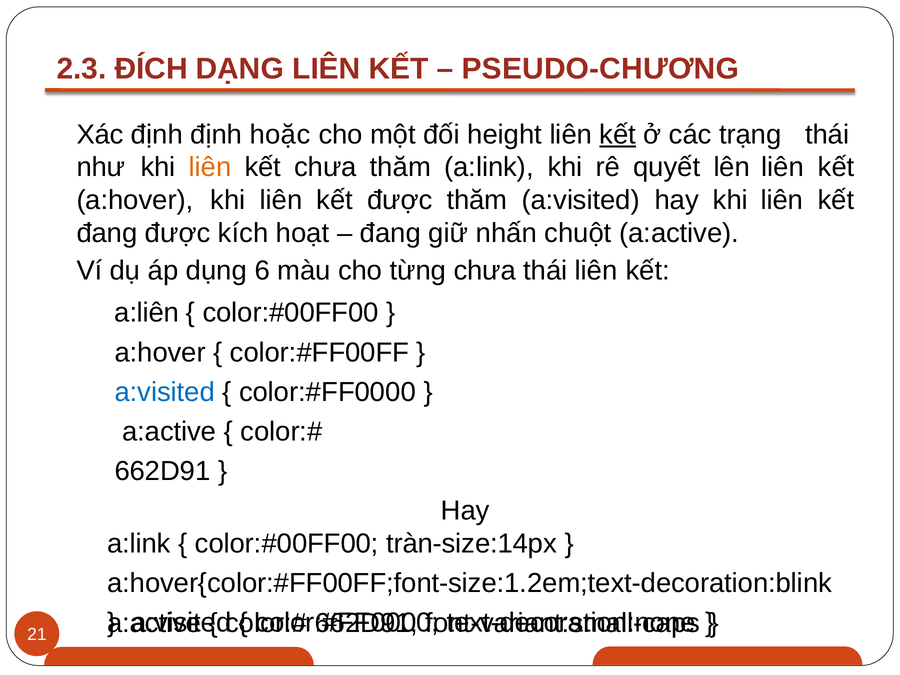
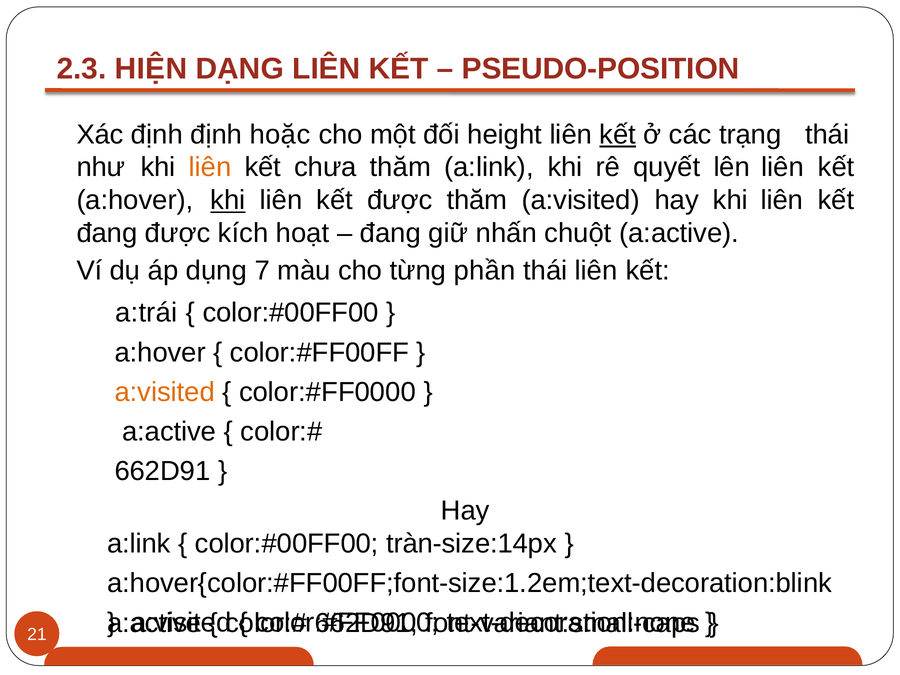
ĐÍCH: ĐÍCH -> HIỆN (151, 69)
PSEUDO-CHƯƠNG: PSEUDO-CHƯƠNG -> PSEUDO-POSITION (601, 69)
khi underline: none -> present (228, 200)
6: 6 -> 7 (262, 271)
từng chưa: chưa -> phần (485, 271)
a:liên: a:liên -> a:trái (146, 313)
a:visited colour: blue -> orange (165, 392)
